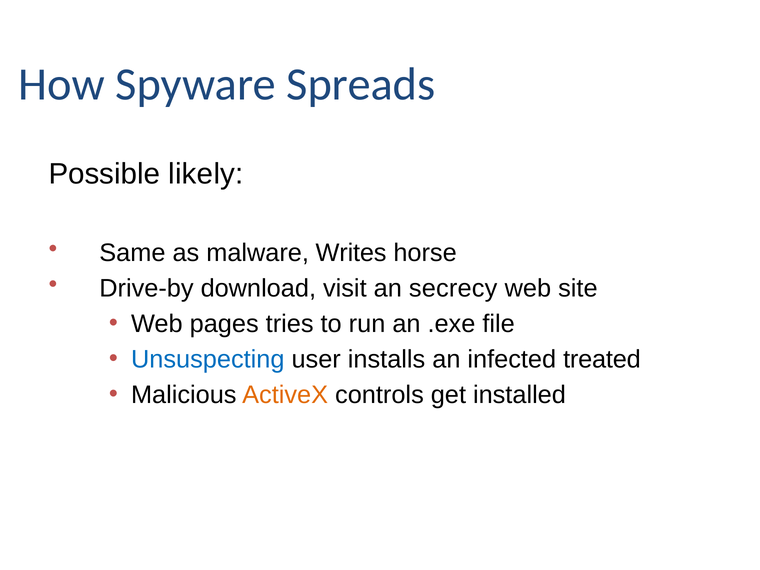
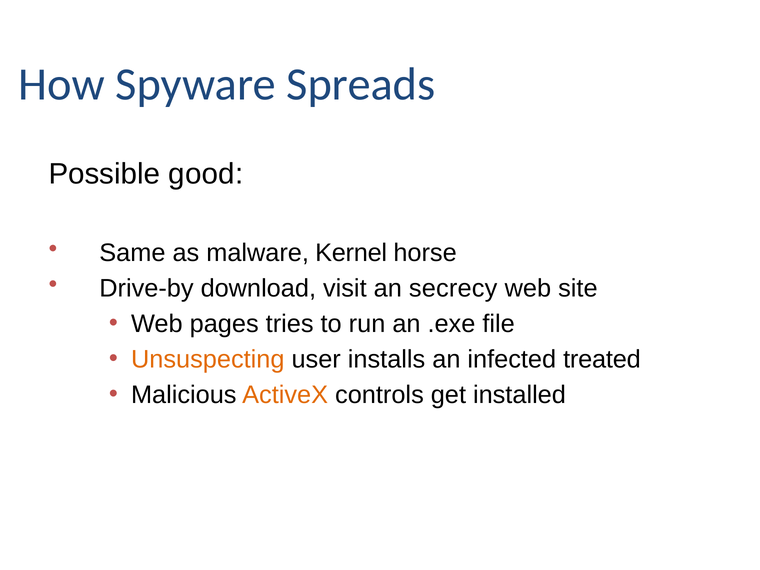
likely: likely -> good (206, 174)
Writes: Writes -> Kernel (351, 253)
Unsuspecting colour: blue -> orange (208, 359)
